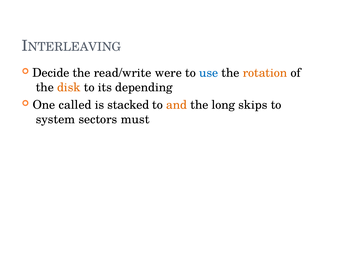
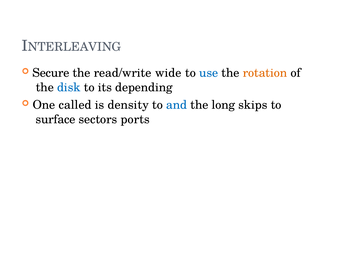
Decide: Decide -> Secure (51, 73)
were: were -> wide (168, 73)
disk colour: orange -> blue (69, 88)
stacked: stacked -> density (128, 105)
and colour: orange -> blue (177, 105)
system: system -> surface (56, 120)
must: must -> ports (135, 120)
